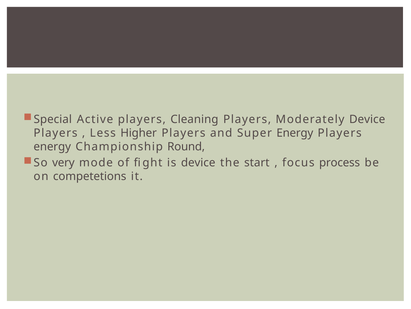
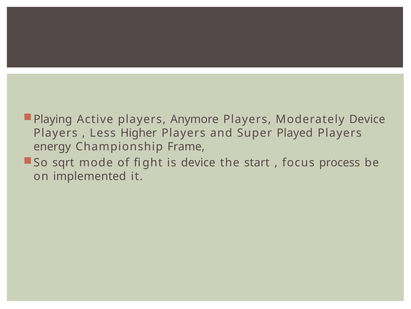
Special: Special -> Playing (53, 119)
Cleaning: Cleaning -> Anymore (195, 119)
Super Energy: Energy -> Played (295, 133)
Round: Round -> Frame (186, 146)
very: very -> sqrt (63, 162)
competetions: competetions -> implemented (90, 176)
